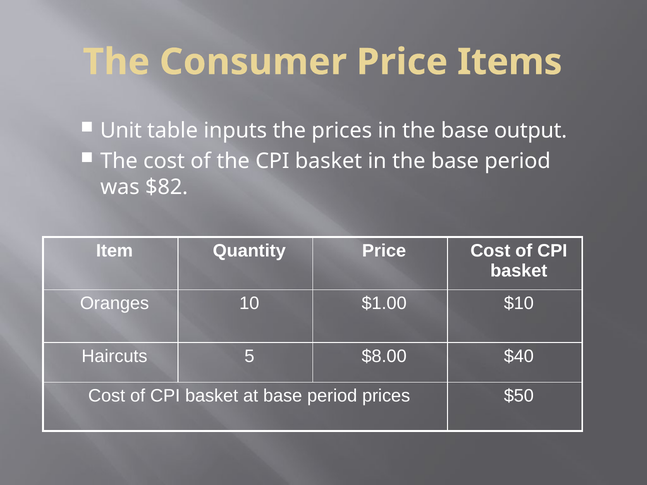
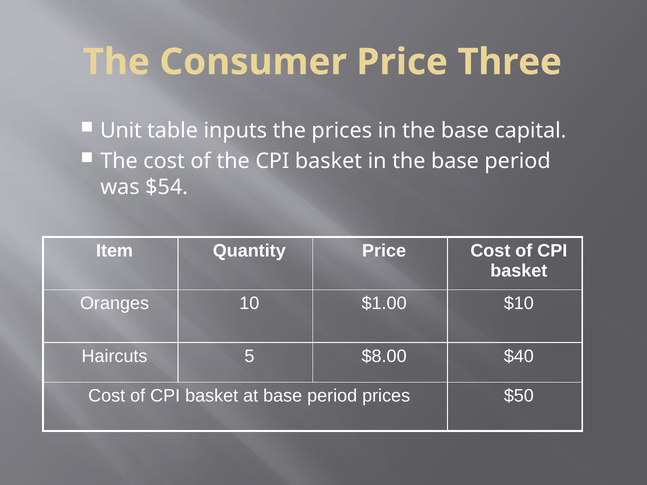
Items: Items -> Three (510, 62)
output: output -> capital (530, 131)
$82: $82 -> $54 (167, 187)
